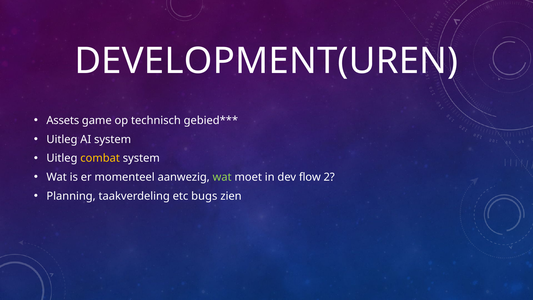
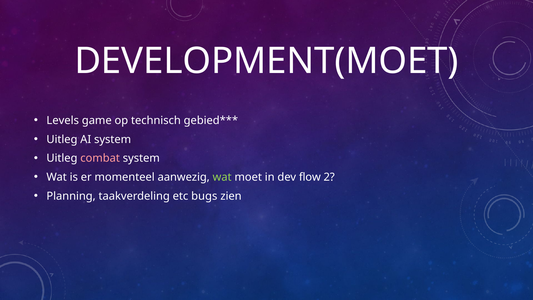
DEVELOPMENT(UREN: DEVELOPMENT(UREN -> DEVELOPMENT(MOET (266, 61)
Assets: Assets -> Levels (63, 120)
combat colour: yellow -> pink (100, 158)
